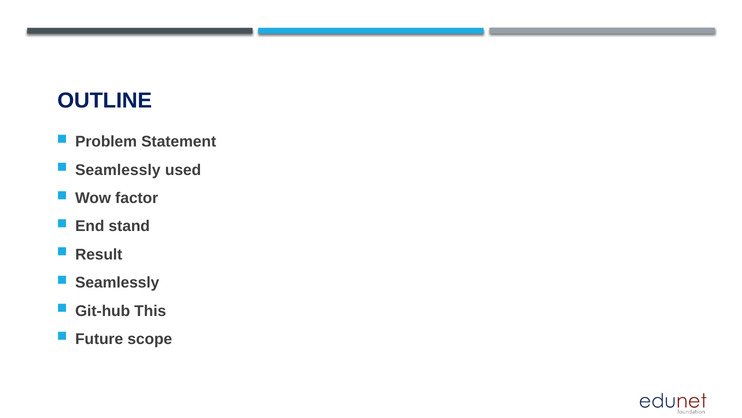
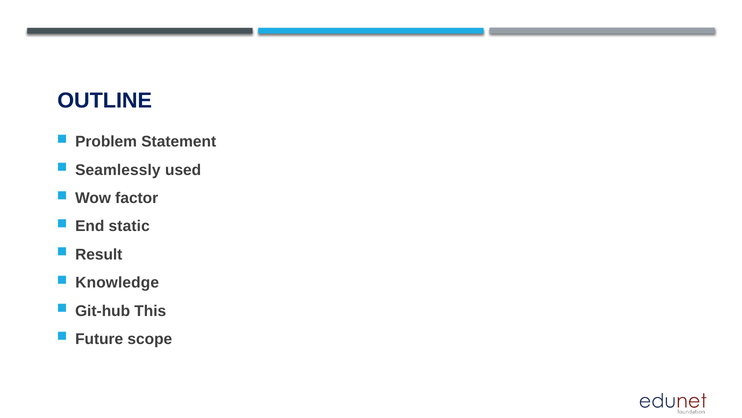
stand: stand -> static (129, 226)
Seamlessly: Seamlessly -> Knowledge (117, 282)
